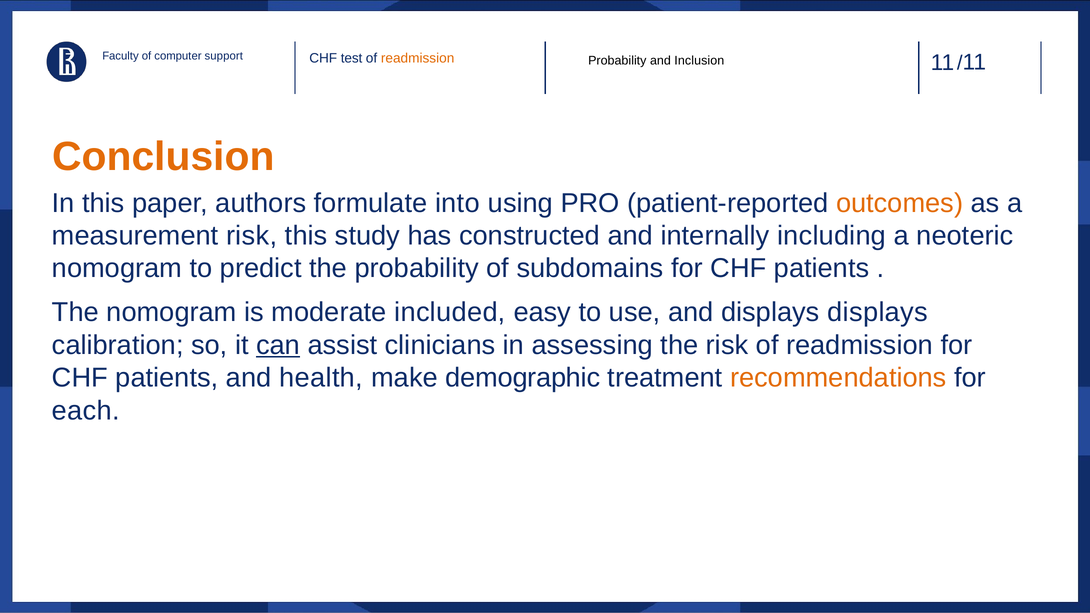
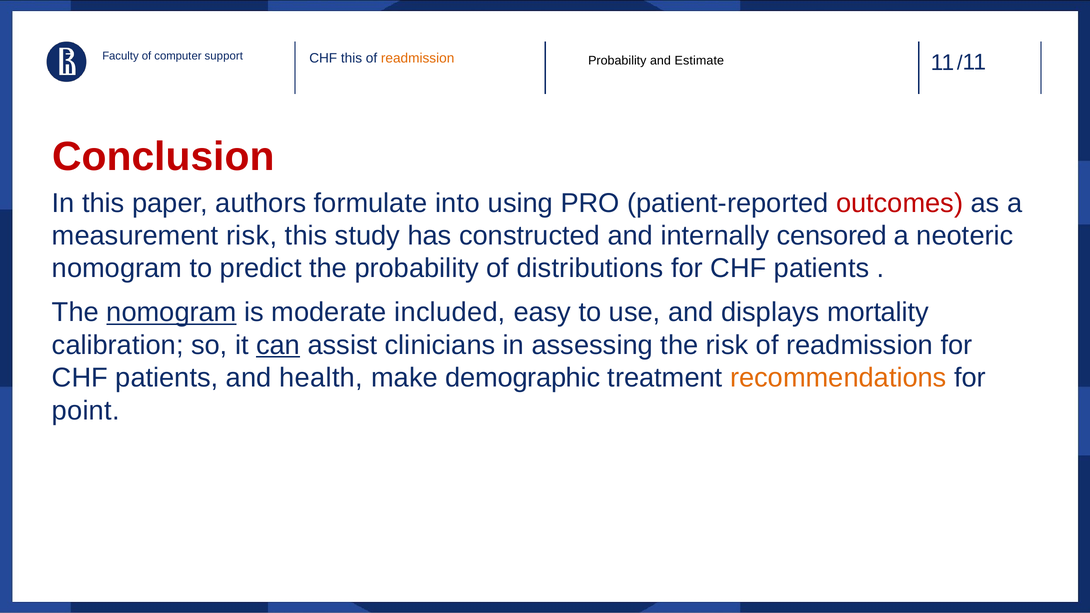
CHF test: test -> this (352, 58)
Inclusion: Inclusion -> Estimate (699, 61)
Conclusion colour: orange -> red (164, 157)
outcomes colour: orange -> red (900, 203)
including: including -> censored (832, 236)
subdomains: subdomains -> distributions (590, 268)
nomogram underline: none -> present (171, 313)
displays displays: displays -> mortality (878, 313)
each: each -> point (86, 411)
